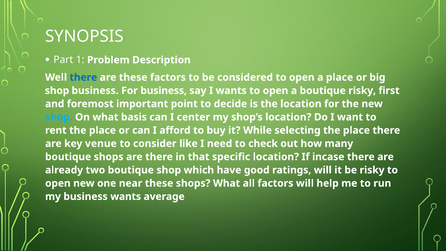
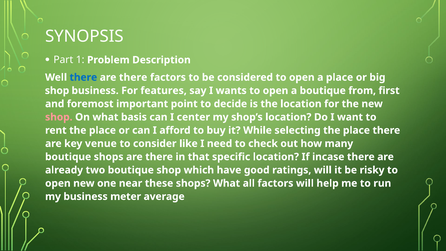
these: these -> there (133, 77)
For business: business -> features (164, 91)
boutique risky: risky -> from (362, 91)
shop colour: light blue -> pink (59, 117)
business wants: wants -> meter (126, 196)
